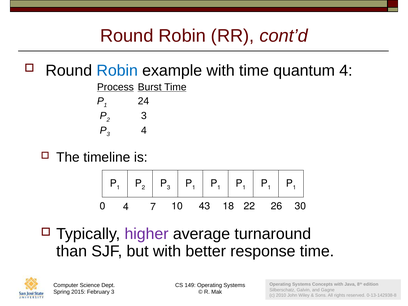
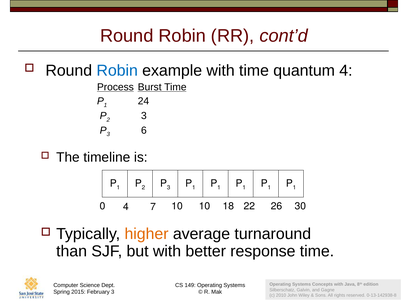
3 4: 4 -> 6 (144, 130)
10 43: 43 -> 10 (205, 206)
higher colour: purple -> orange (147, 234)
